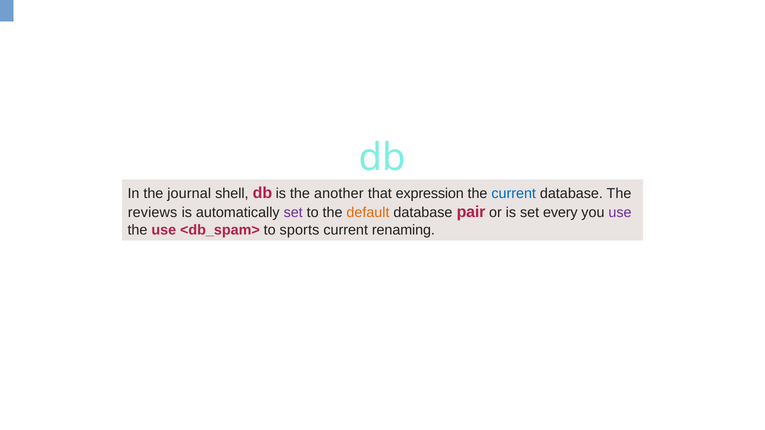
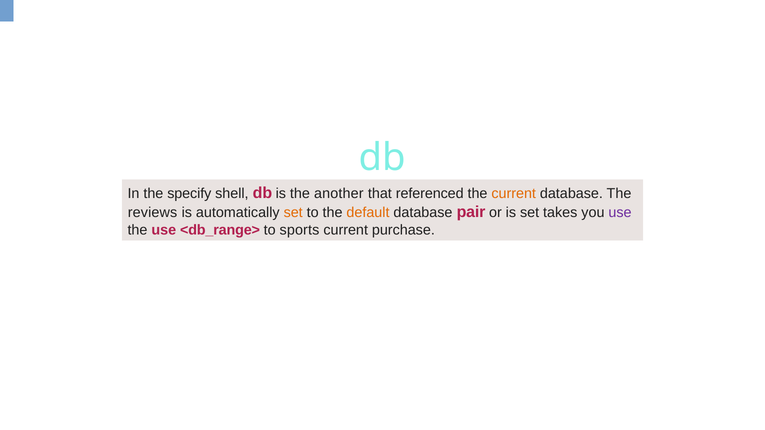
journal: journal -> specify (189, 194)
expression: expression -> referenced (430, 194)
current colour: blue -> orange (514, 194)
set colour: purple -> orange (293, 213)
every: every -> takes (560, 213)
<db_spam>: <db_spam> -> <db_range> (220, 230)
renaming: renaming -> purchase (403, 230)
